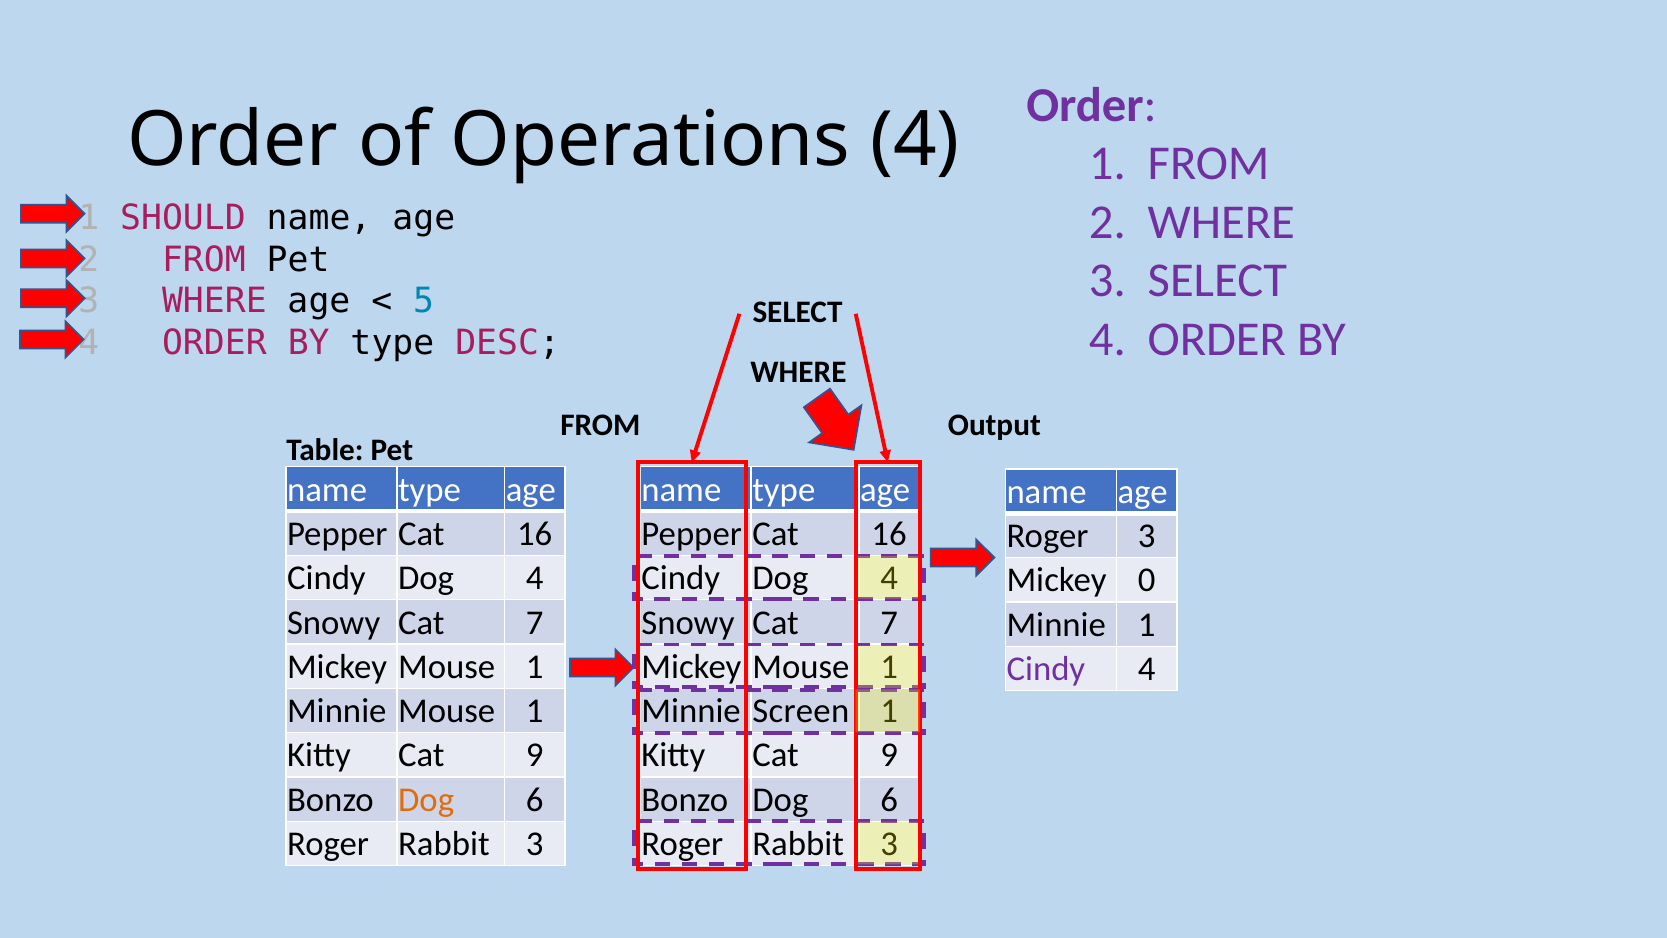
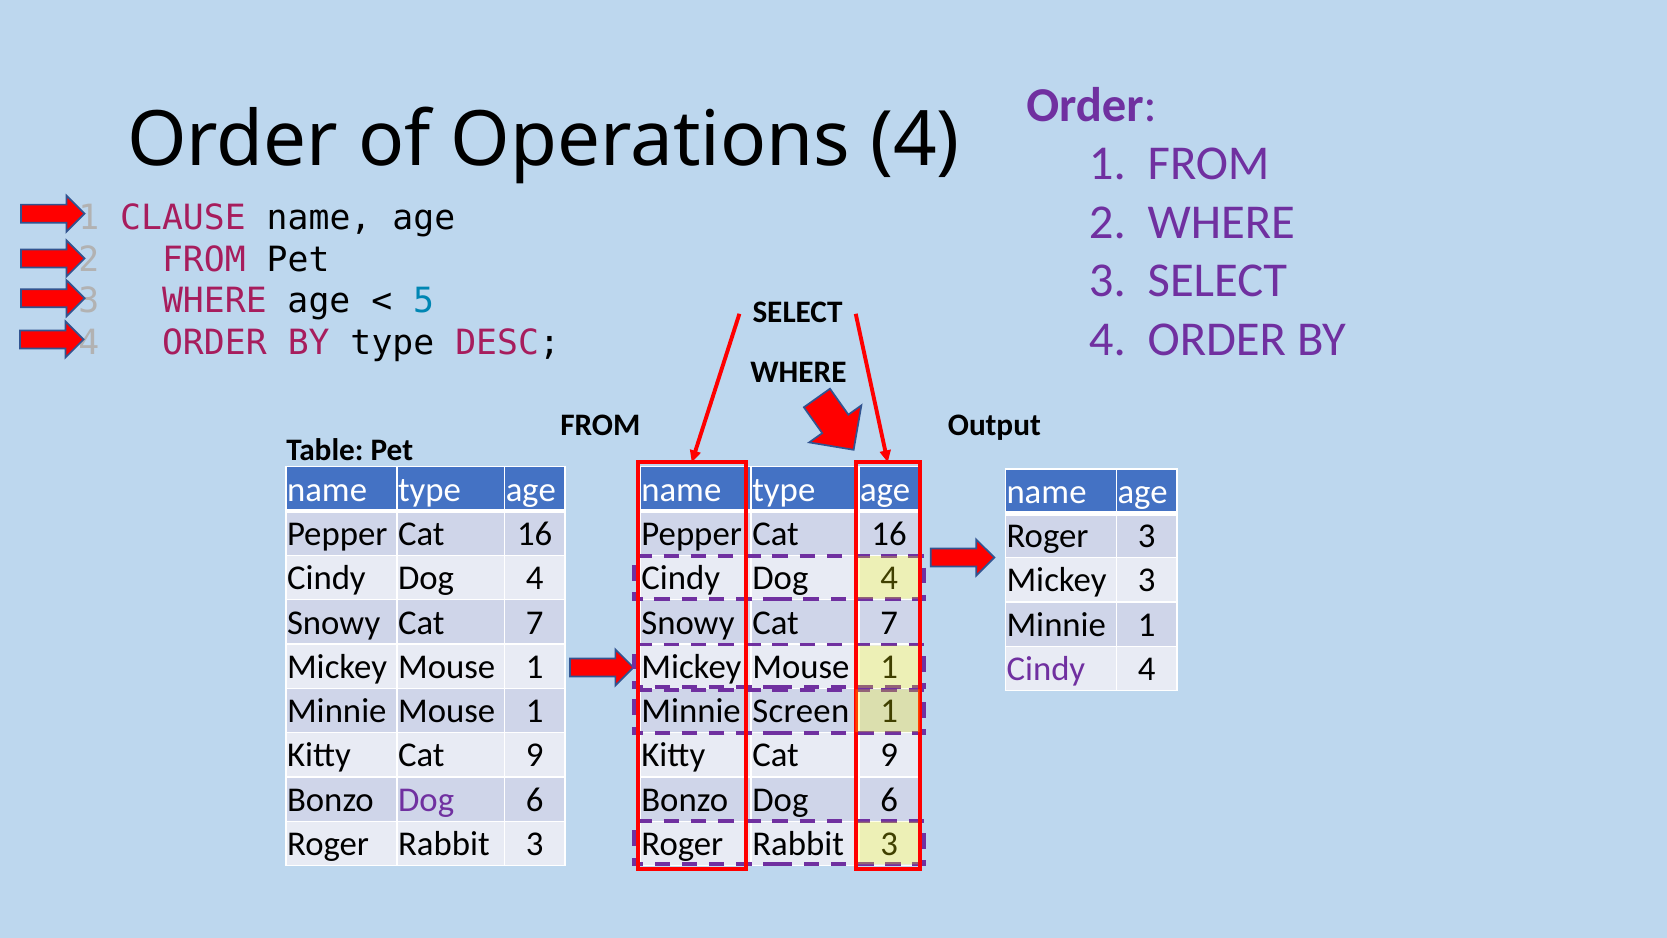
SHOULD: SHOULD -> CLAUSE (183, 218)
Mickey 0: 0 -> 3 (1147, 580)
Dog colour: orange -> purple (426, 800)
